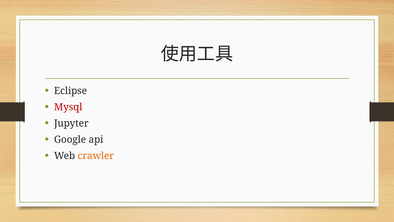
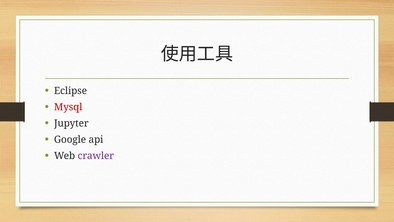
crawler colour: orange -> purple (96, 156)
